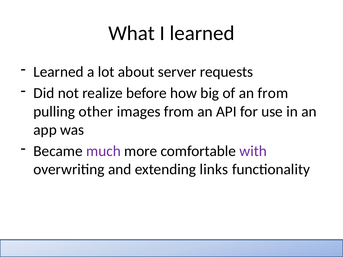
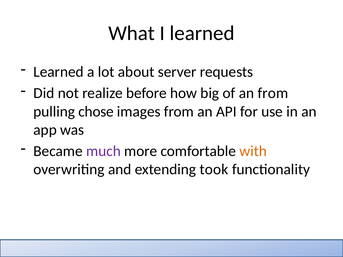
other: other -> chose (96, 112)
with colour: purple -> orange (253, 151)
links: links -> took (214, 170)
